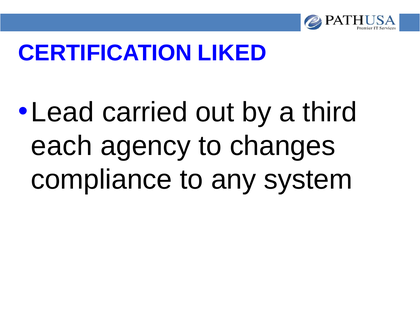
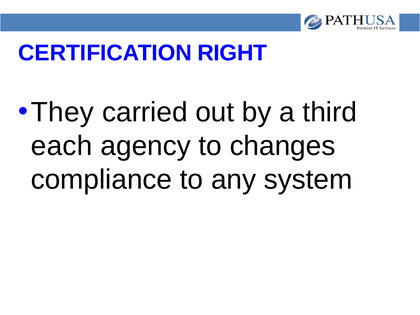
LIKED: LIKED -> RIGHT (232, 53)
Lead: Lead -> They (62, 112)
